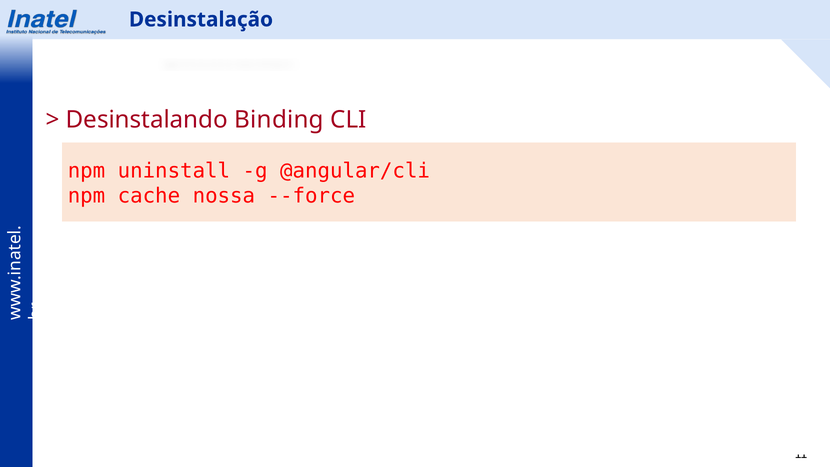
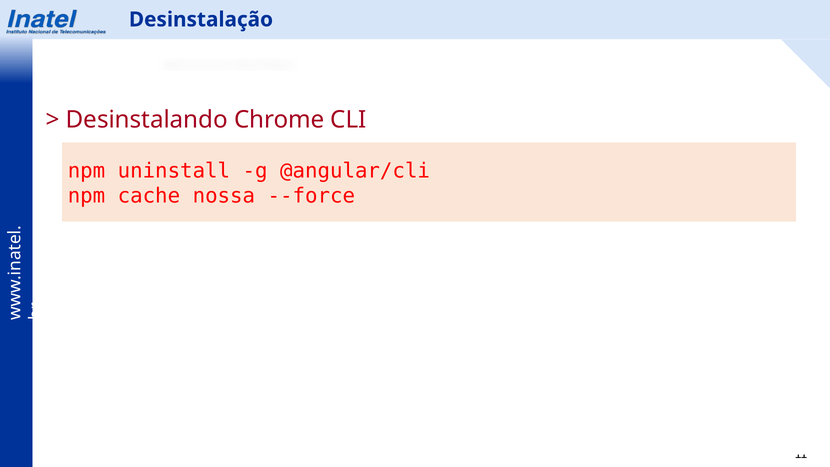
Binding: Binding -> Chrome (279, 120)
